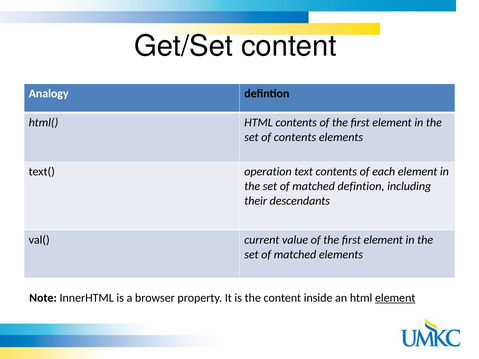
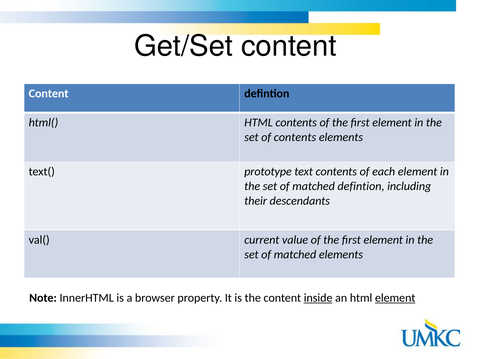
Analogy: Analogy -> Content (49, 94)
operation: operation -> prototype (268, 172)
inside underline: none -> present (318, 298)
